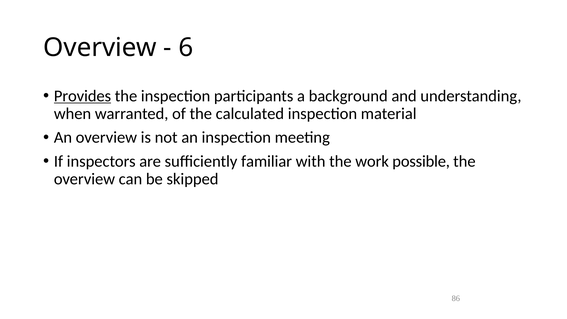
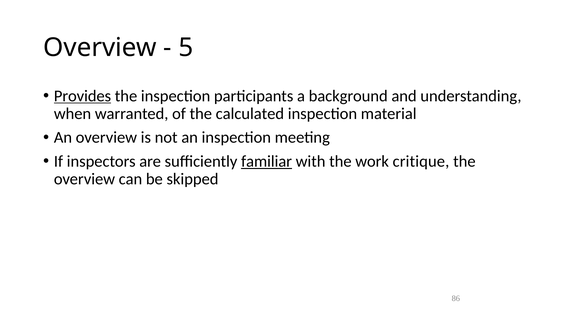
6: 6 -> 5 (186, 48)
familiar underline: none -> present (267, 161)
possible: possible -> critique (421, 161)
